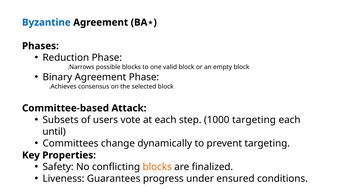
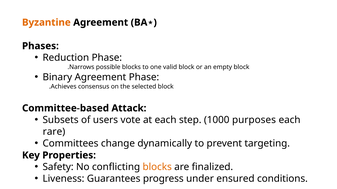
Byzantine colour: blue -> orange (46, 22)
1000 targeting: targeting -> purposes (254, 120)
until: until -> rare (54, 132)
